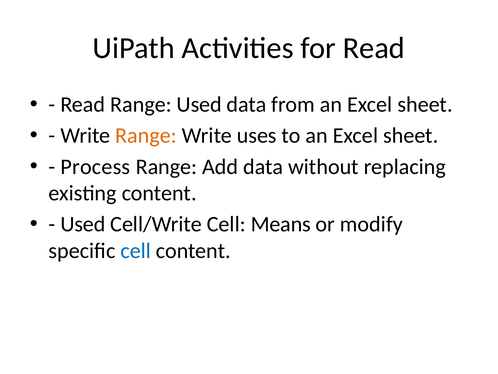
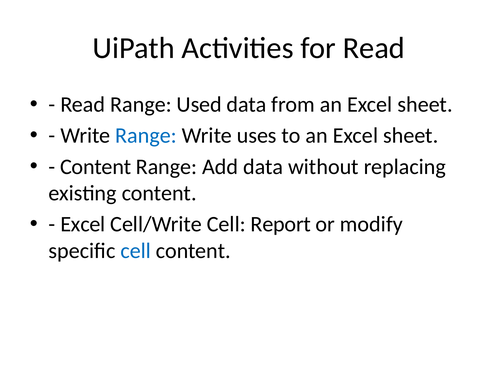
Range colour: orange -> blue (146, 135)
Process: Process -> Content (96, 166)
Used: Used -> Excel (83, 224)
Means: Means -> Report (281, 224)
